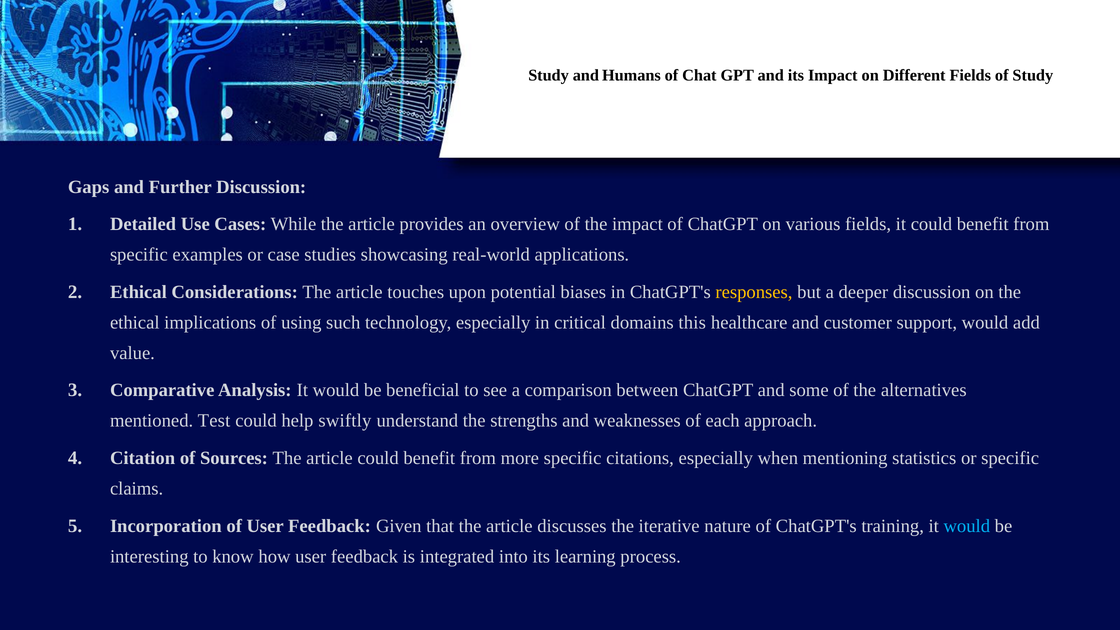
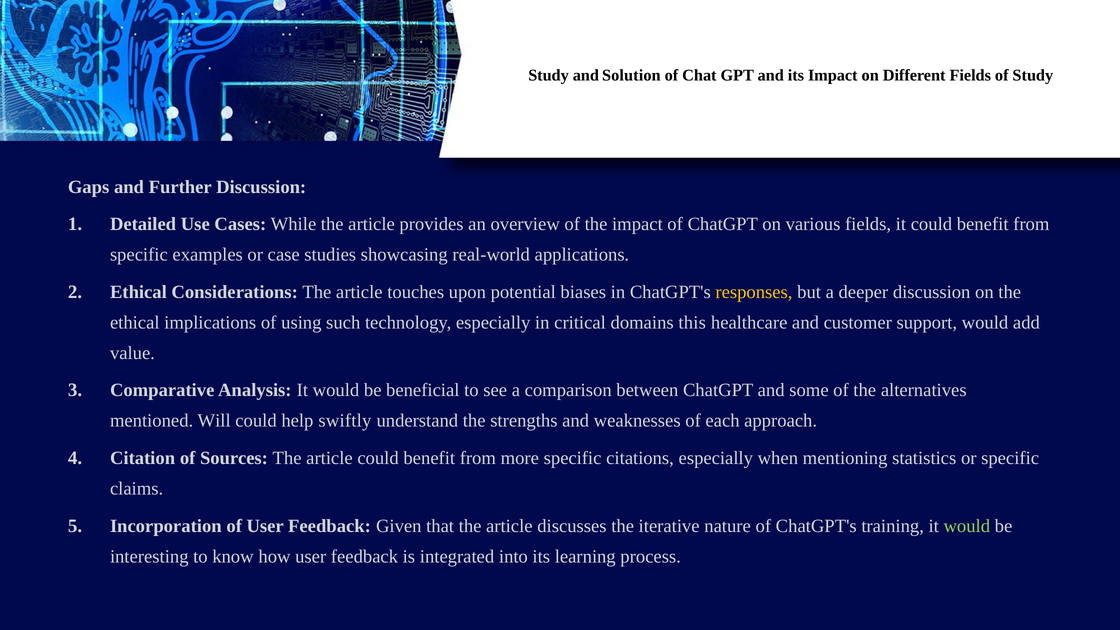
Humans: Humans -> Solution (631, 75)
Test: Test -> Will (214, 421)
would colour: light blue -> light green (967, 526)
